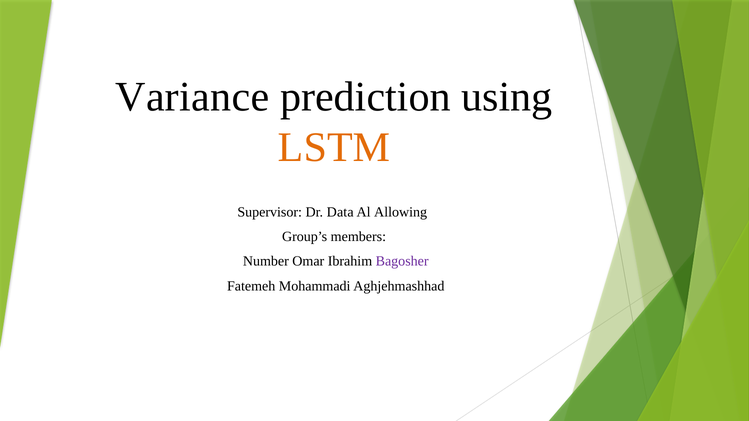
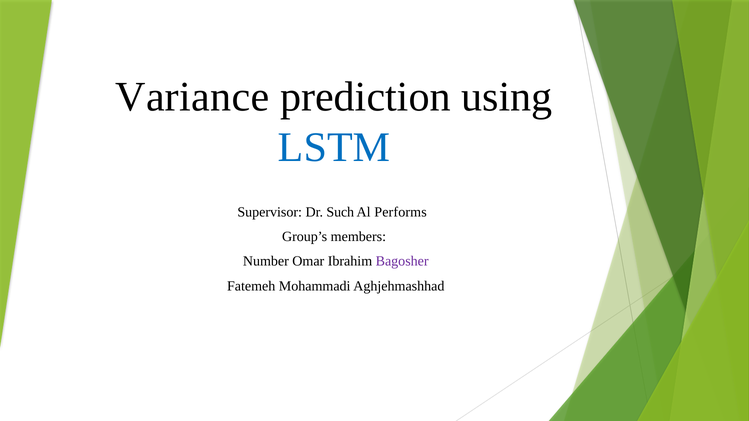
LSTM colour: orange -> blue (334, 147)
Data: Data -> Such (340, 212)
Allowing: Allowing -> Performs (401, 212)
